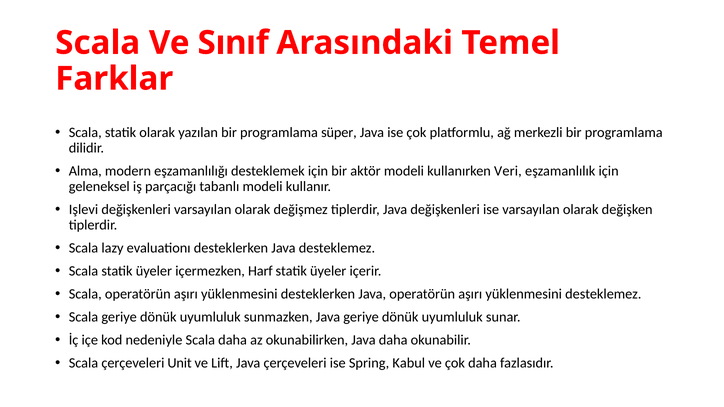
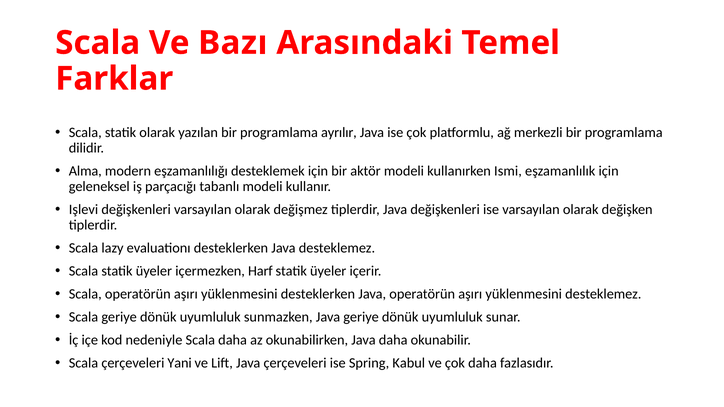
Sınıf: Sınıf -> Bazı (233, 43)
süper: süper -> ayrılır (339, 133)
Veri: Veri -> Ismi (508, 171)
Unit: Unit -> Yani (180, 363)
